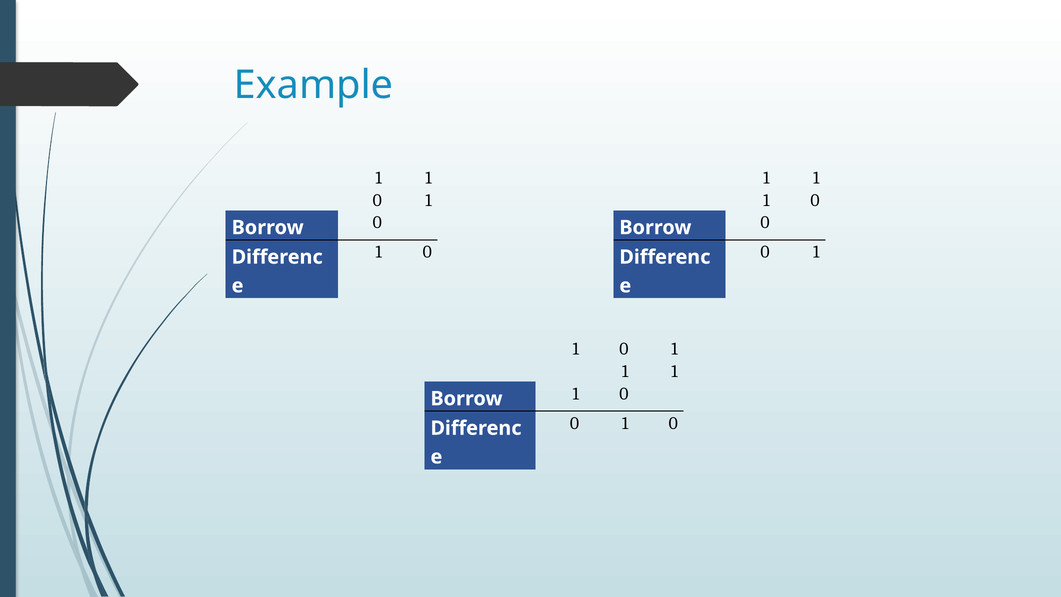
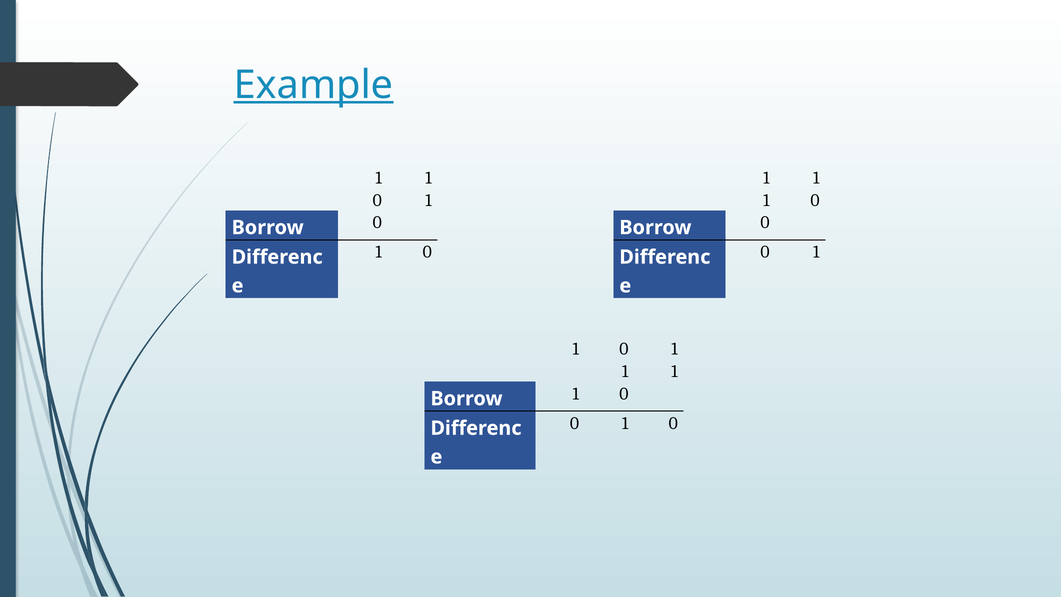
Example underline: none -> present (313, 85)
